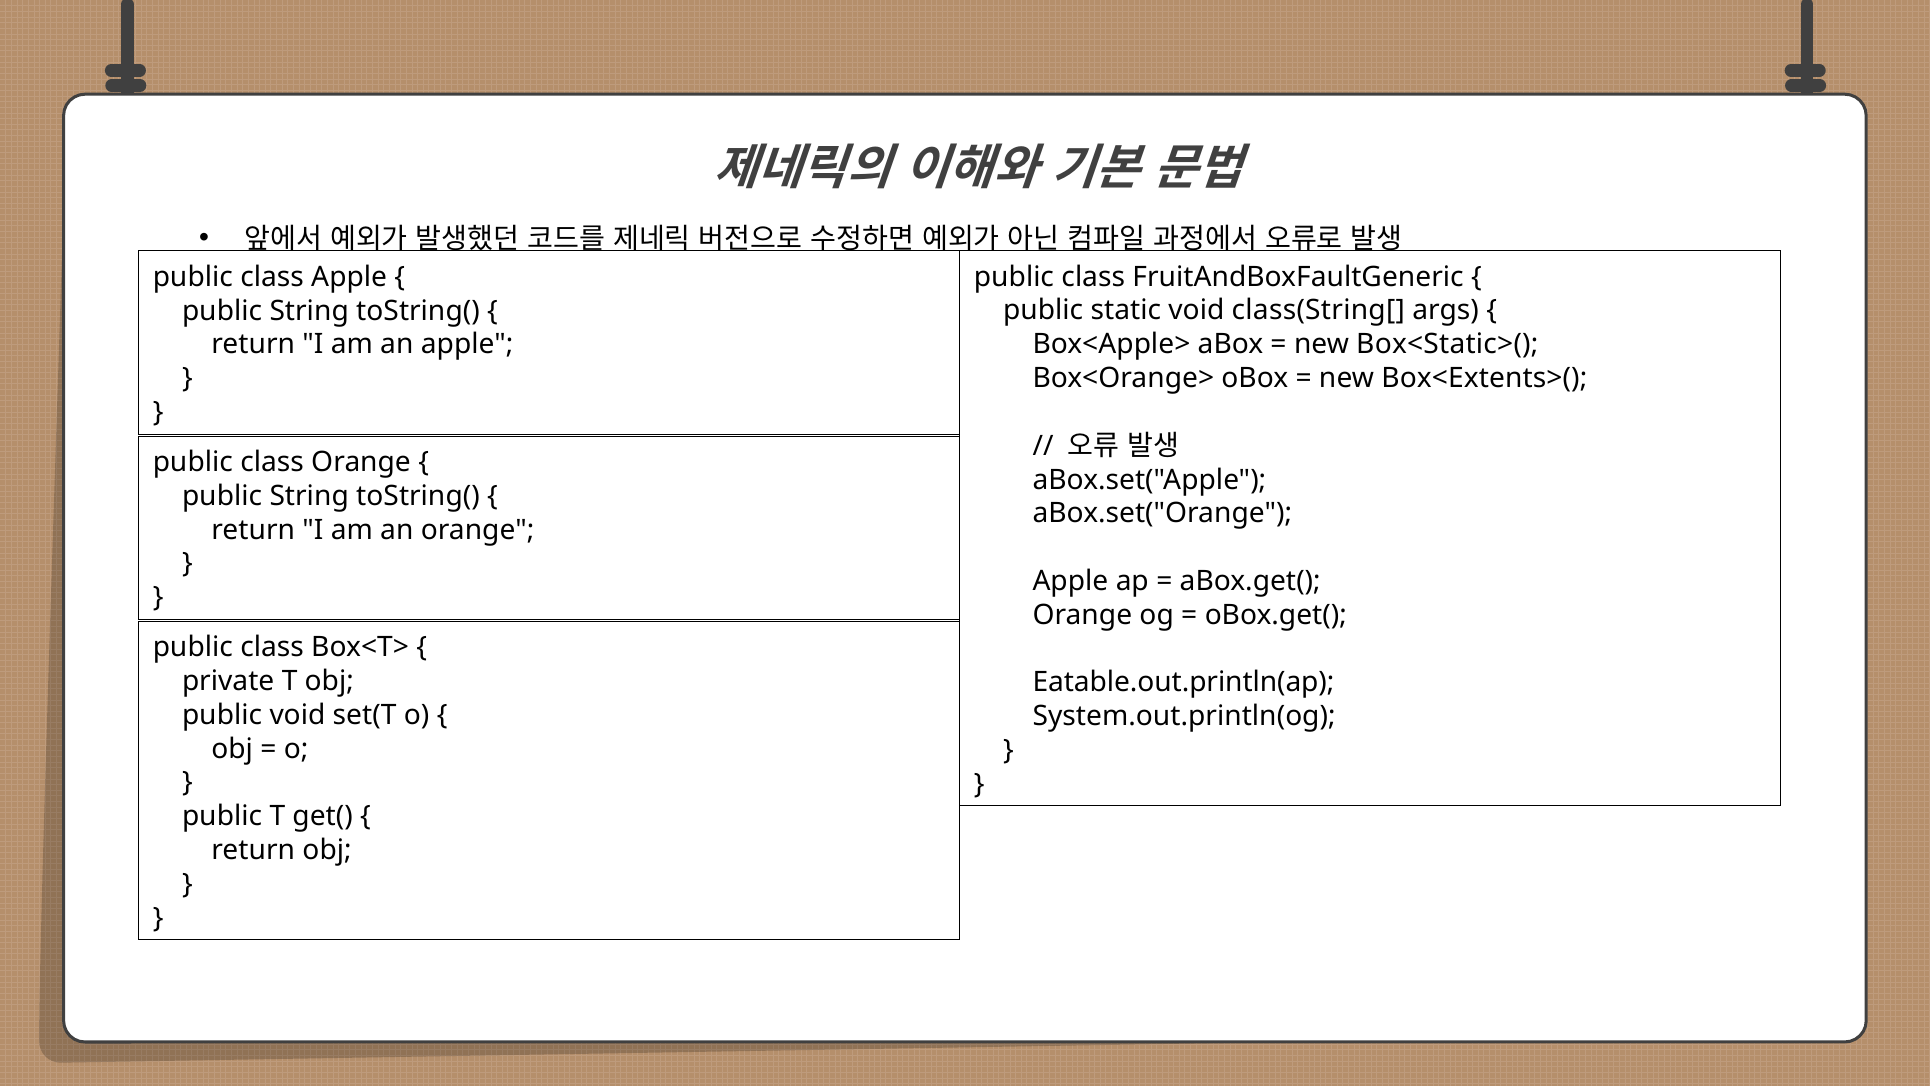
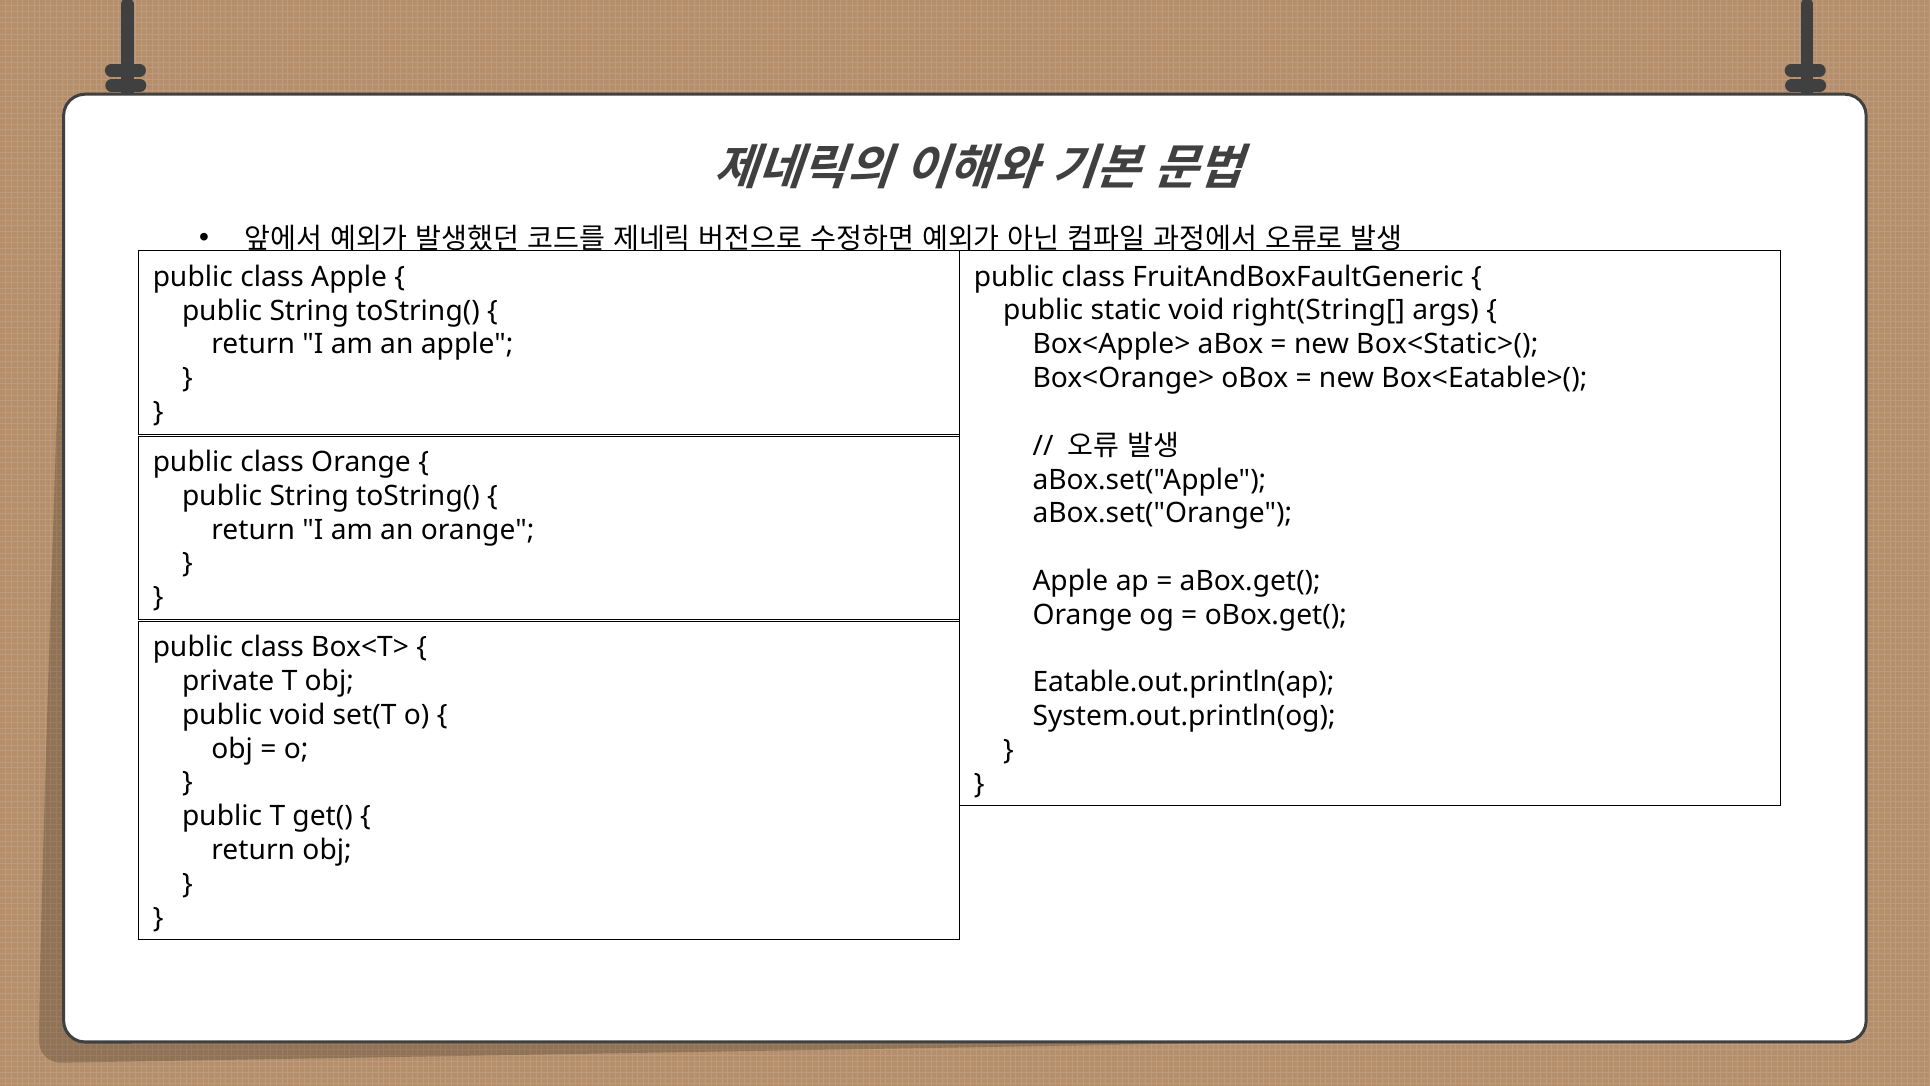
class(String[: class(String[ -> right(String[ (1318, 311)
Box<Extents>(: Box<Extents>( -> Box<Eatable>( (1484, 378)
